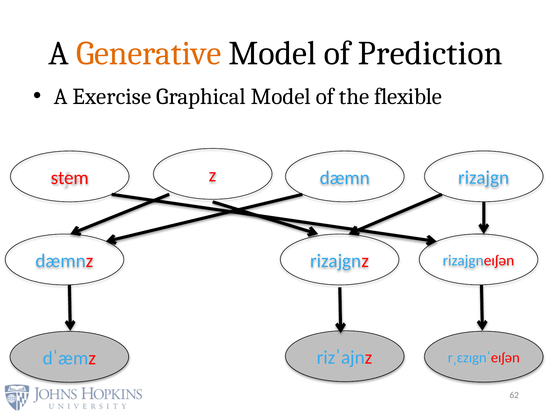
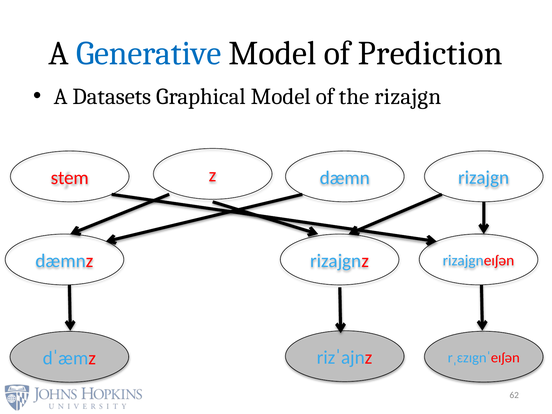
Generative colour: orange -> blue (149, 53)
Exercise: Exercise -> Datasets (112, 97)
the flexible: flexible -> rizajgn (408, 97)
